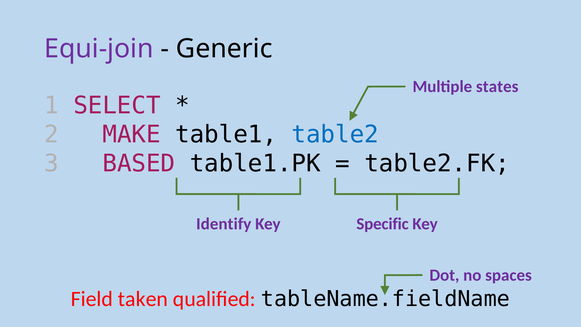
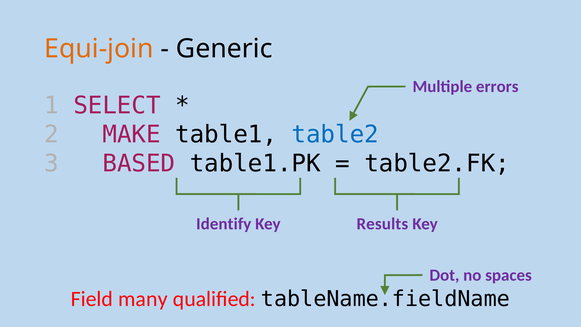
Equi-join colour: purple -> orange (99, 49)
states: states -> errors (497, 87)
Specific: Specific -> Results (382, 224)
taken: taken -> many (143, 299)
